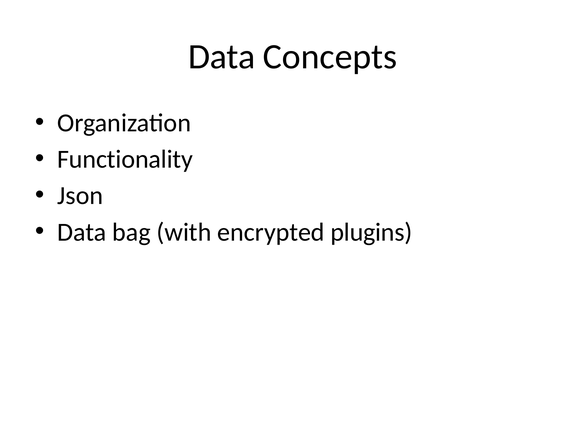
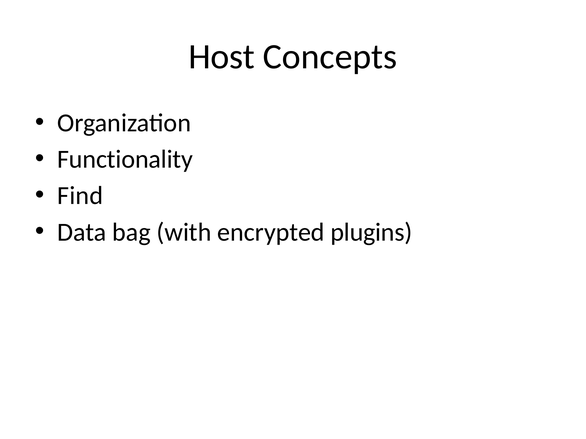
Data: Data -> Host (222, 57)
Json: Json -> Find (80, 196)
